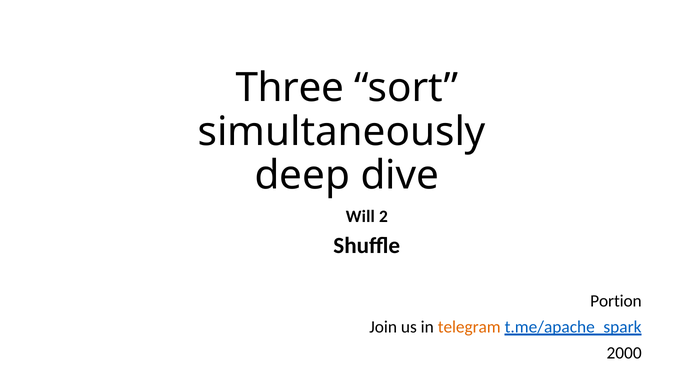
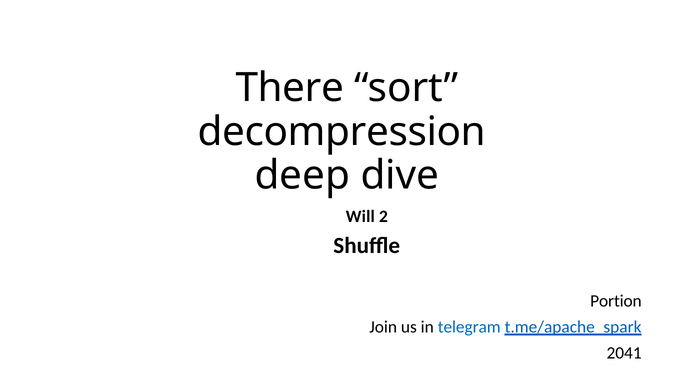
Three: Three -> There (290, 88)
simultaneously: simultaneously -> decompression (342, 132)
telegram colour: orange -> blue (469, 327)
2000: 2000 -> 2041 (624, 353)
